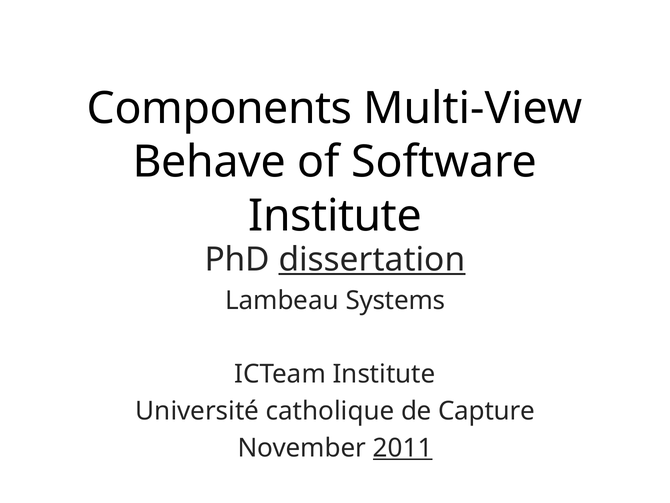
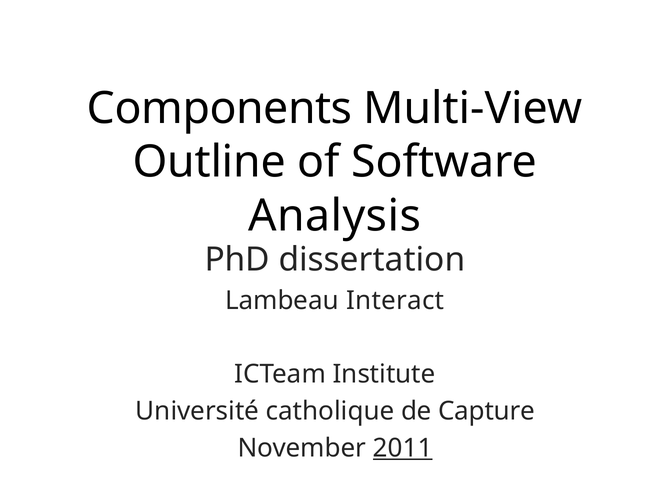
Behave: Behave -> Outline (209, 162)
Institute: Institute -> Analysis (335, 216)
dissertation underline: present -> none (372, 259)
Systems: Systems -> Interact (395, 300)
